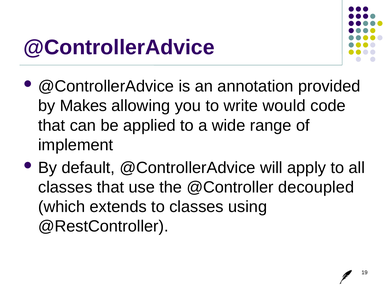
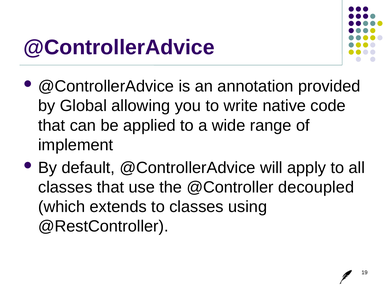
Makes: Makes -> Global (83, 106)
would: would -> native (284, 106)
